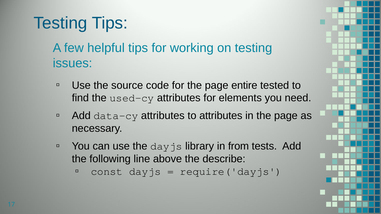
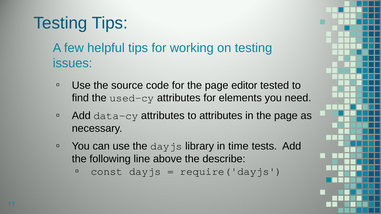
entire: entire -> editor (244, 85)
from: from -> time (238, 146)
